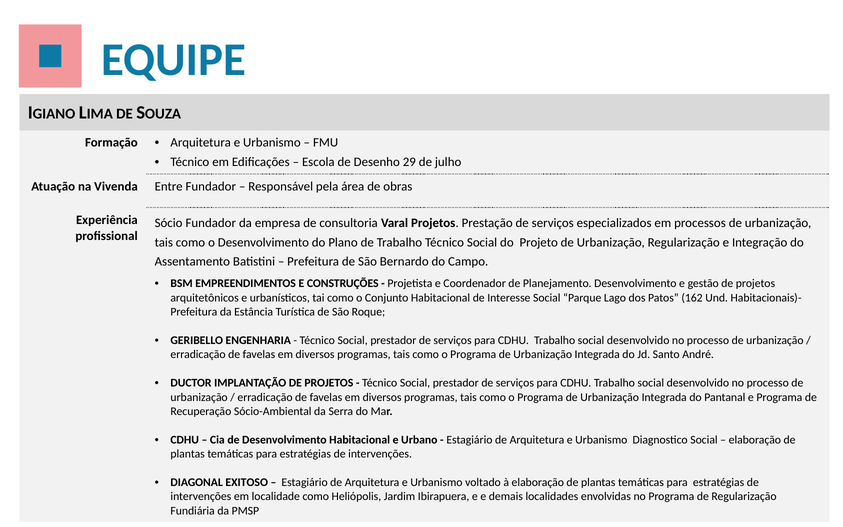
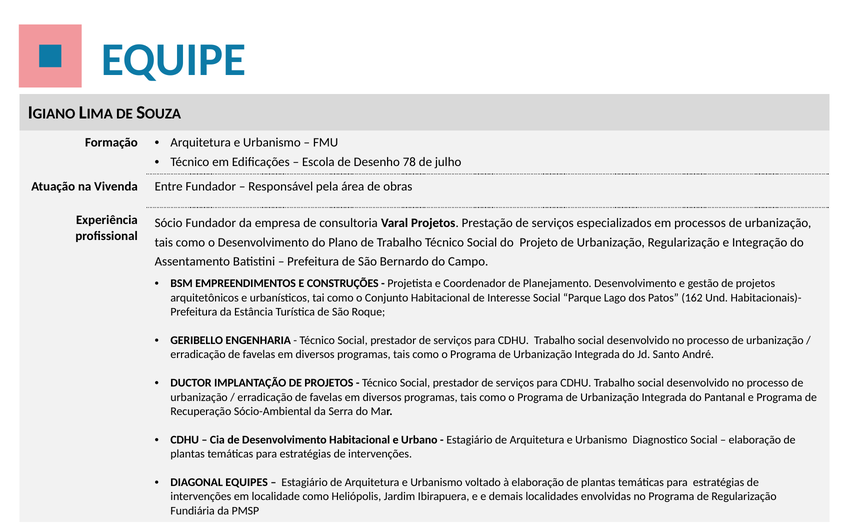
29: 29 -> 78 (409, 162)
EXITOSO: EXITOSO -> EQUIPES (247, 482)
